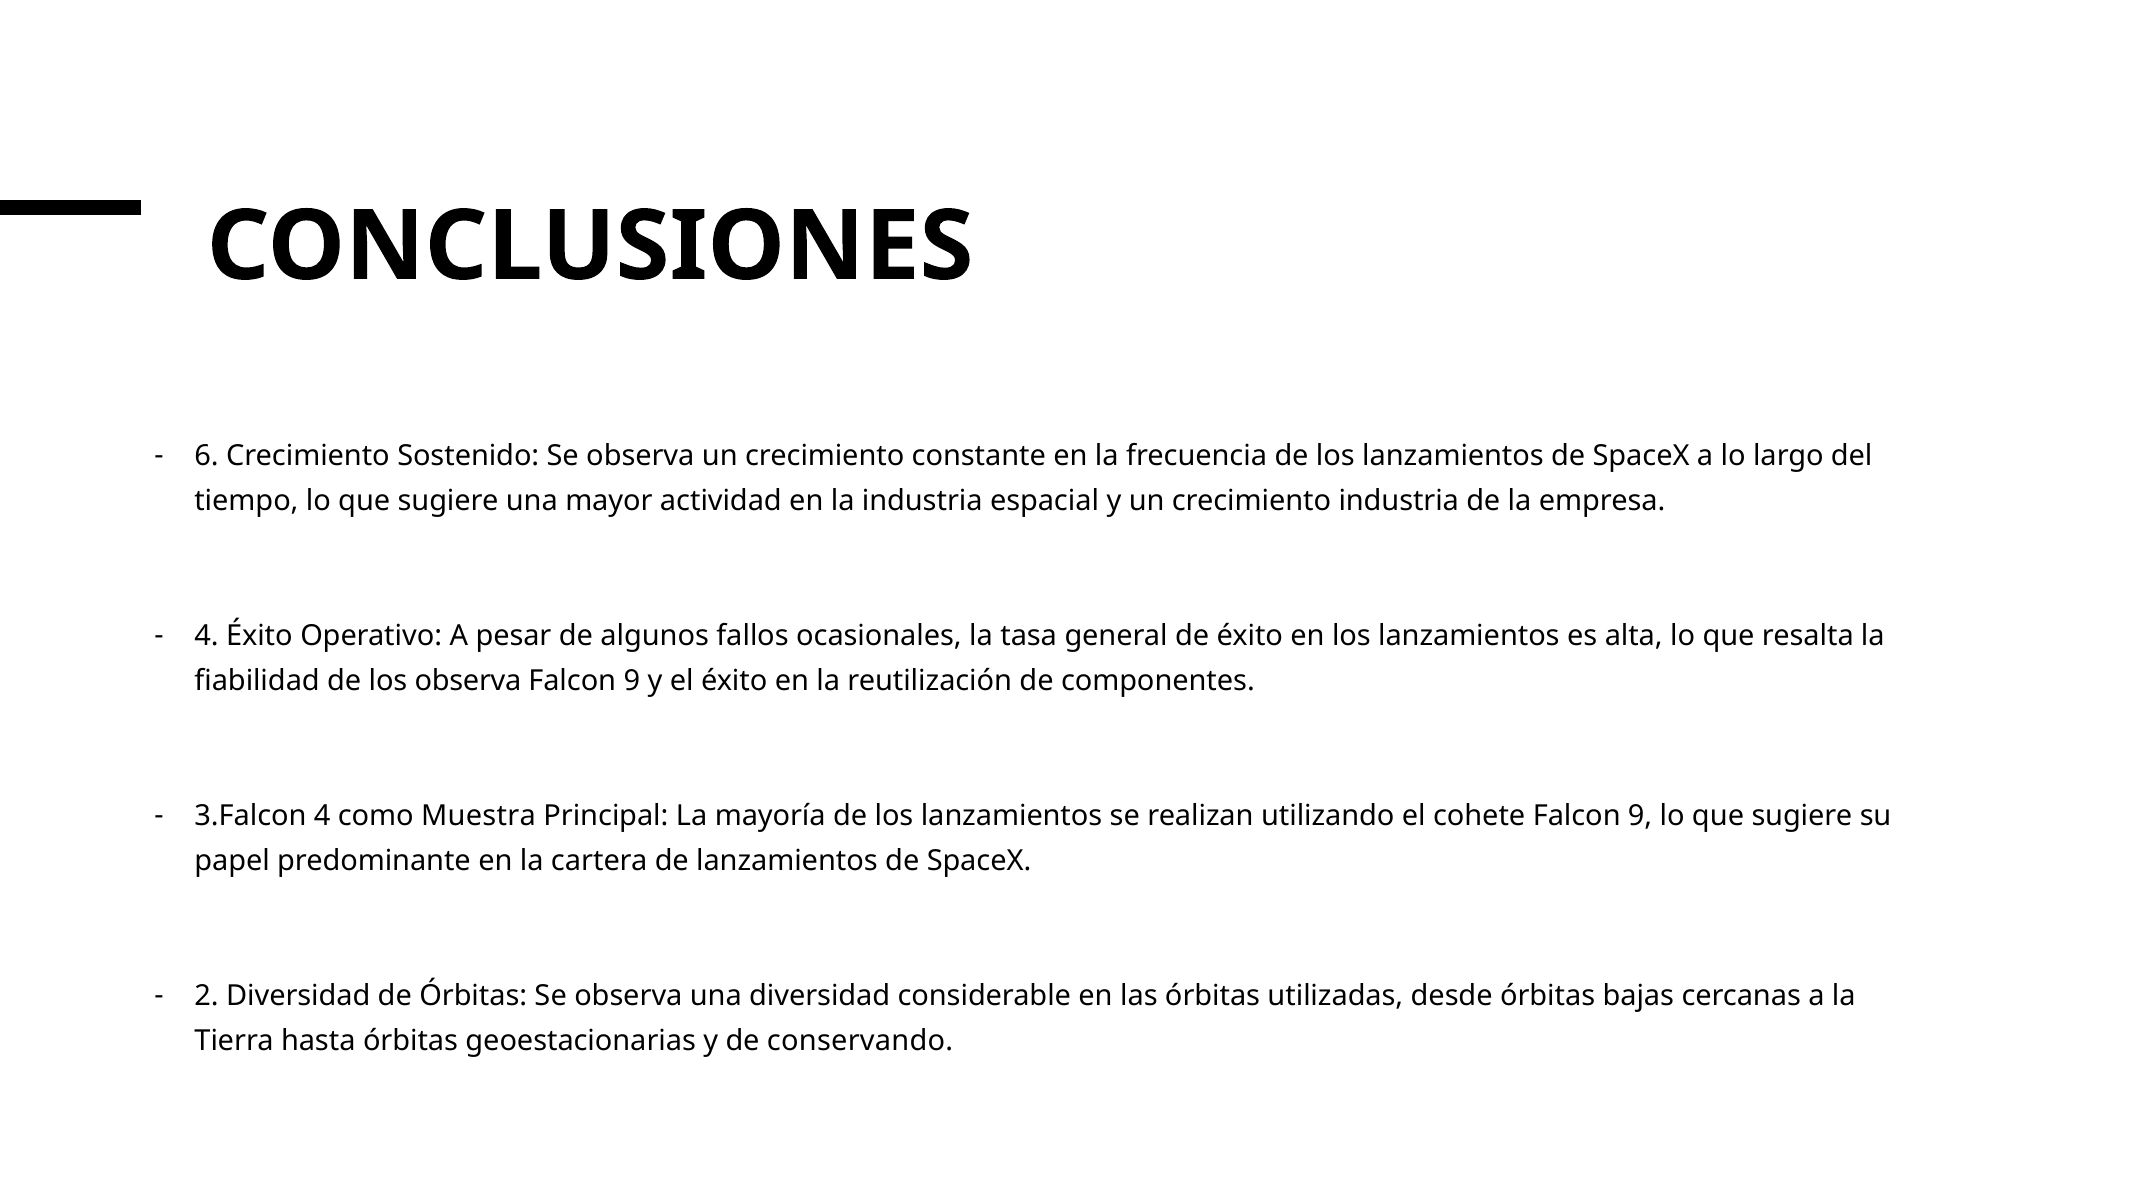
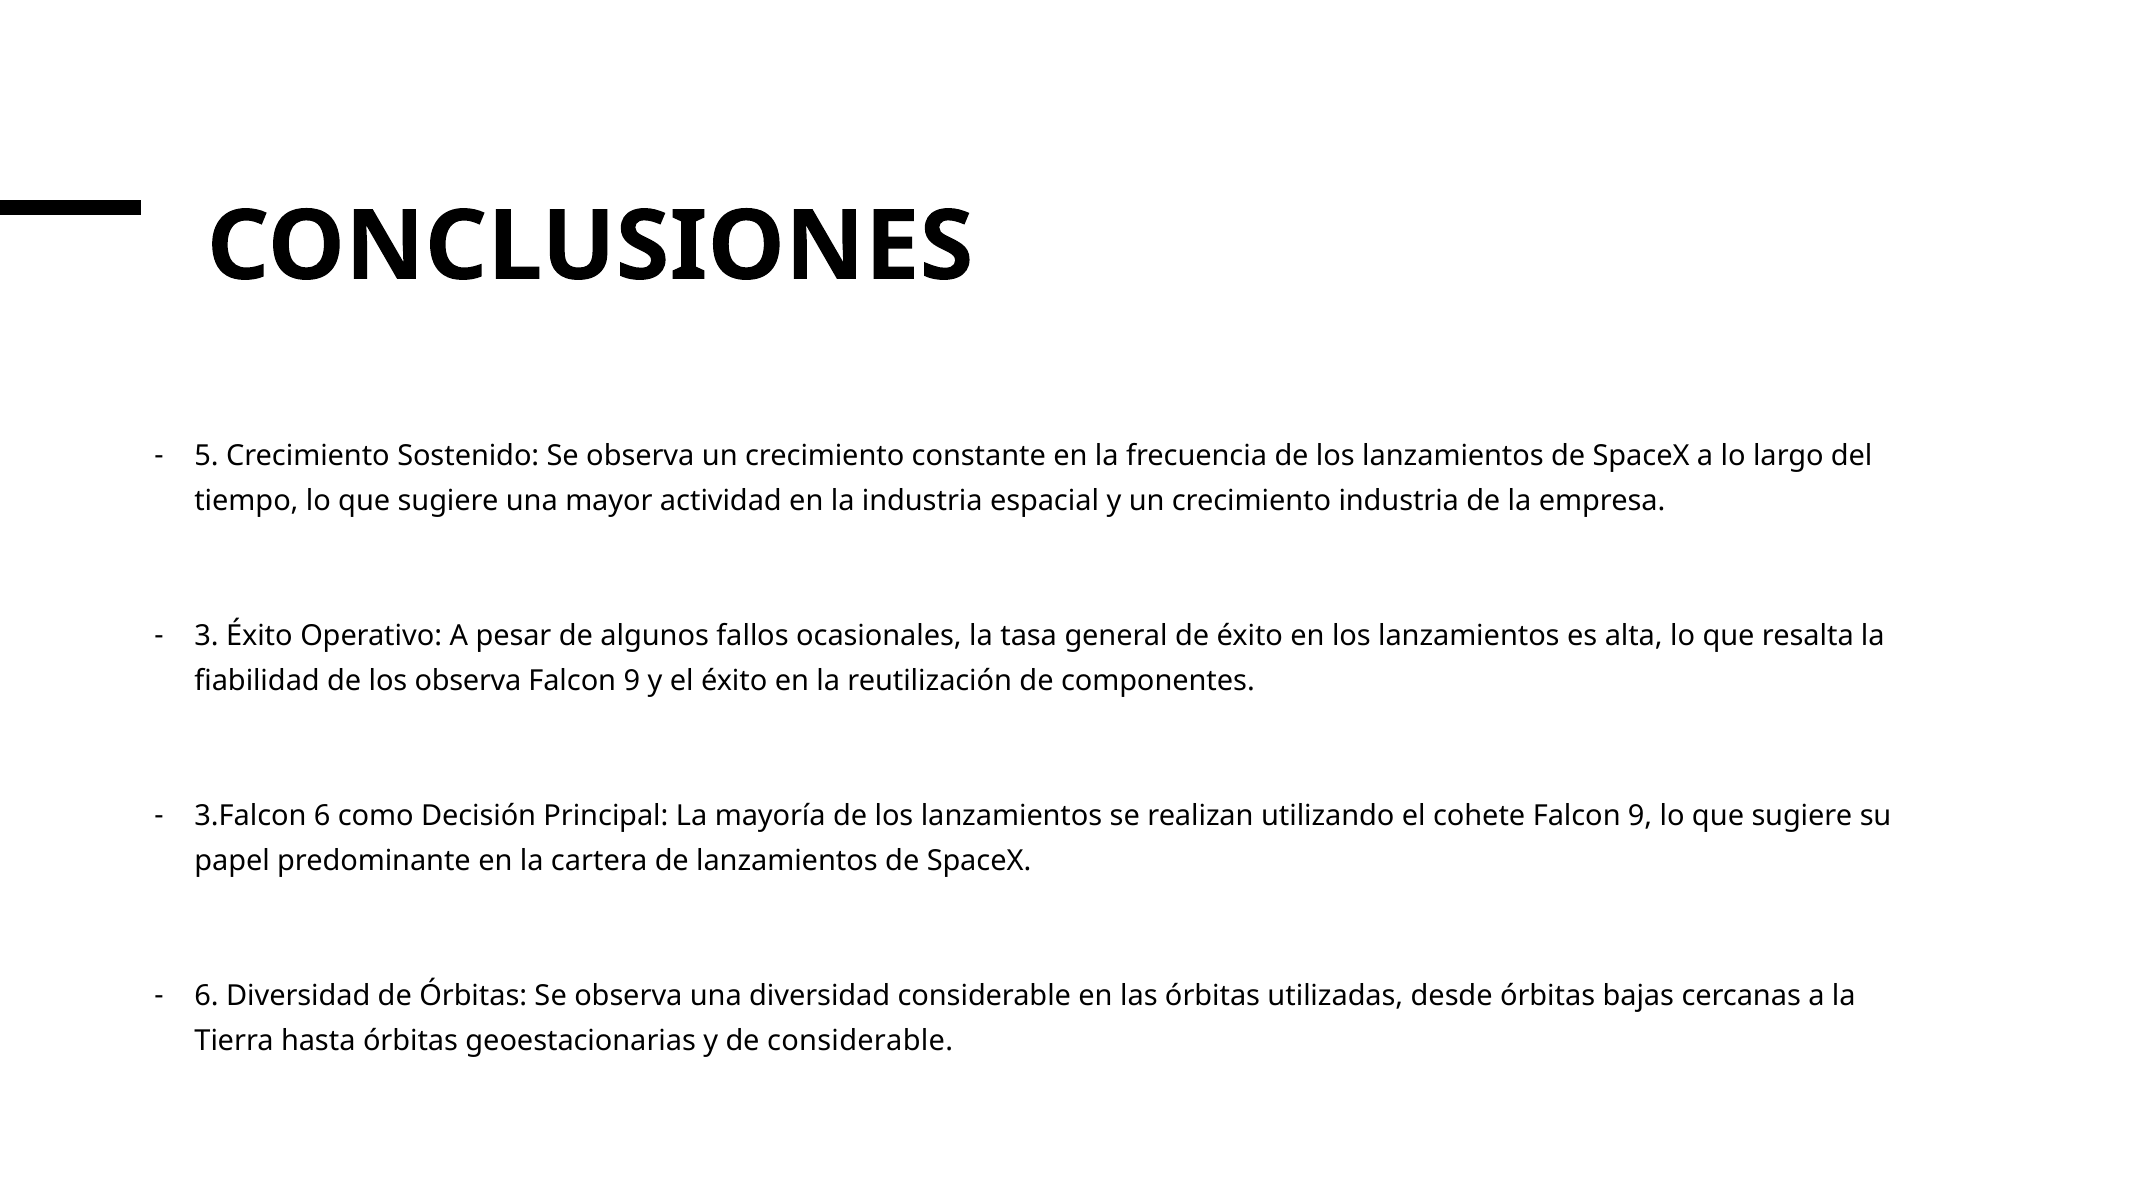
6: 6 -> 5 (207, 455)
4: 4 -> 3 (207, 636)
3.Falcon 4: 4 -> 6 (322, 816)
Muestra: Muestra -> Decisión (479, 816)
2: 2 -> 6 (207, 996)
de conservando: conservando -> considerable (860, 1041)
